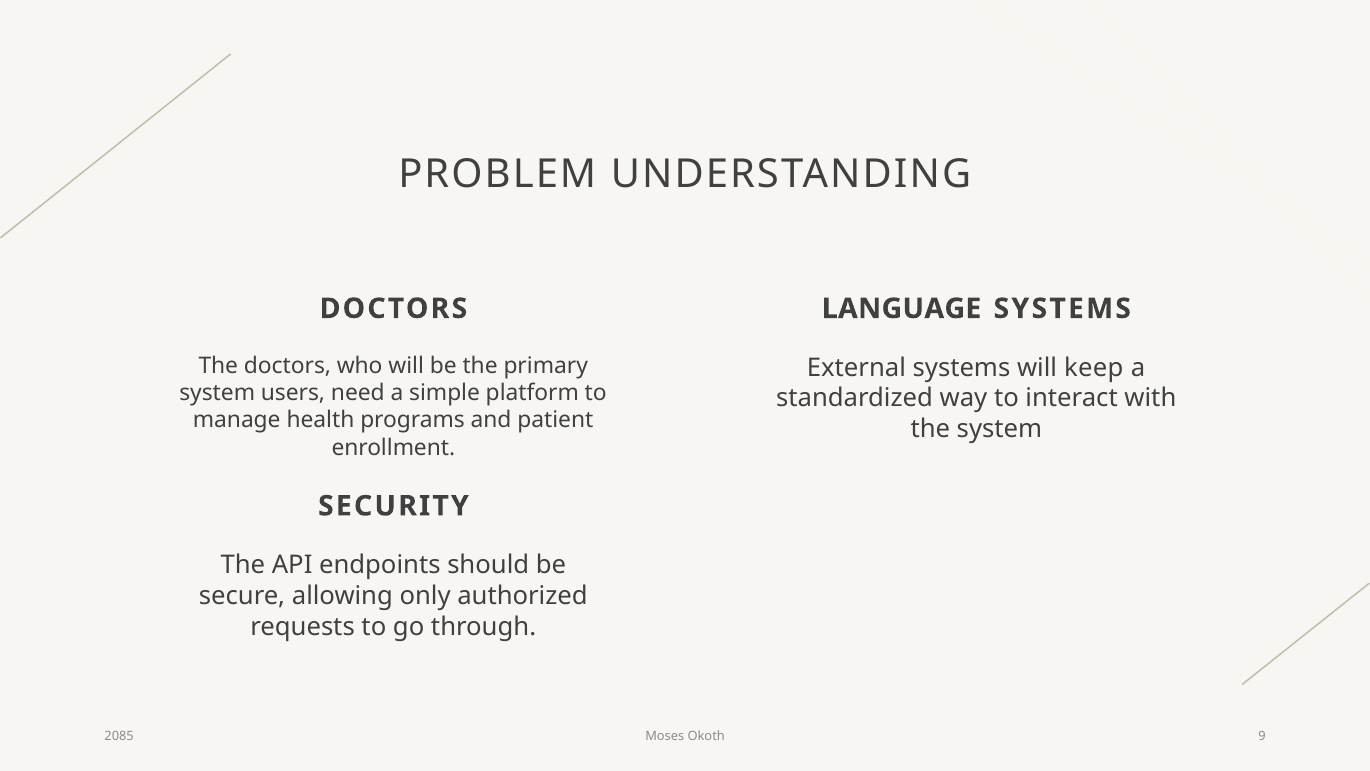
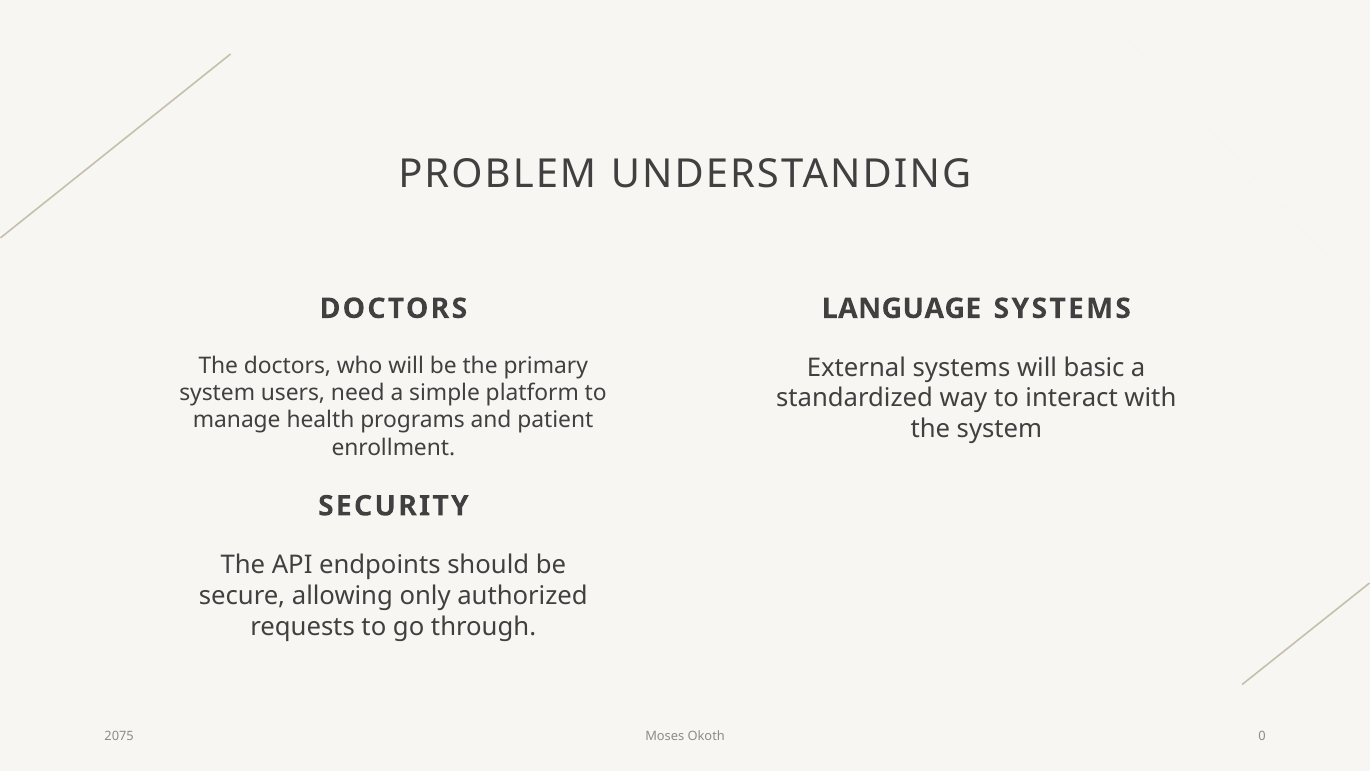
keep: keep -> basic (1094, 367)
2085: 2085 -> 2075 (119, 736)
9: 9 -> 0 (1262, 736)
